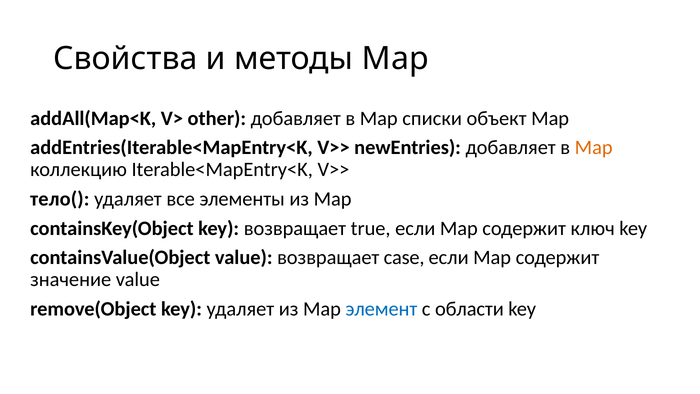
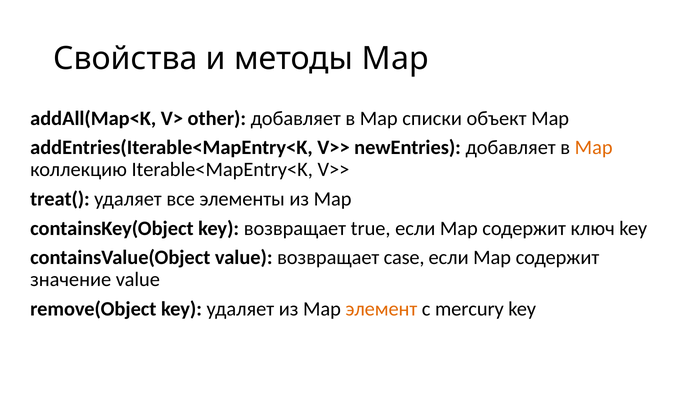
тело(: тело( -> treat( (60, 199)
элемент colour: blue -> orange (381, 309)
области: области -> mercury (469, 309)
